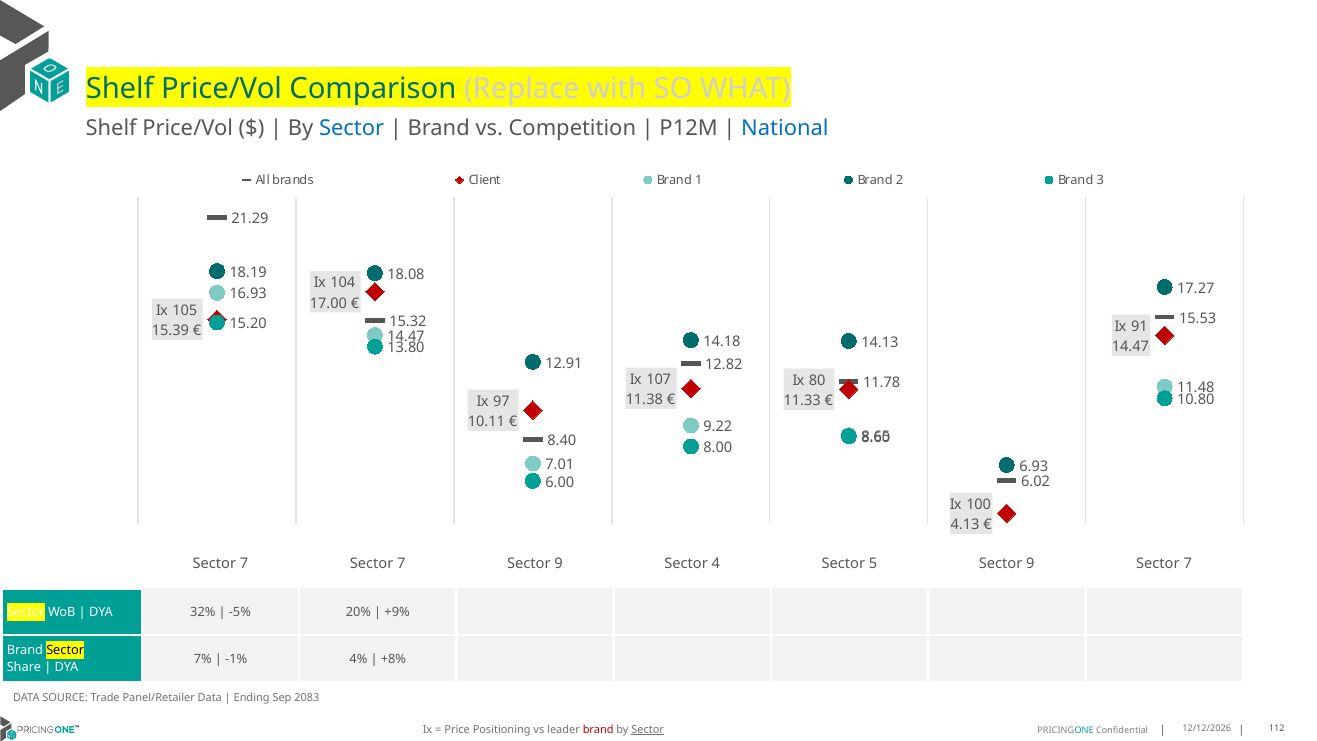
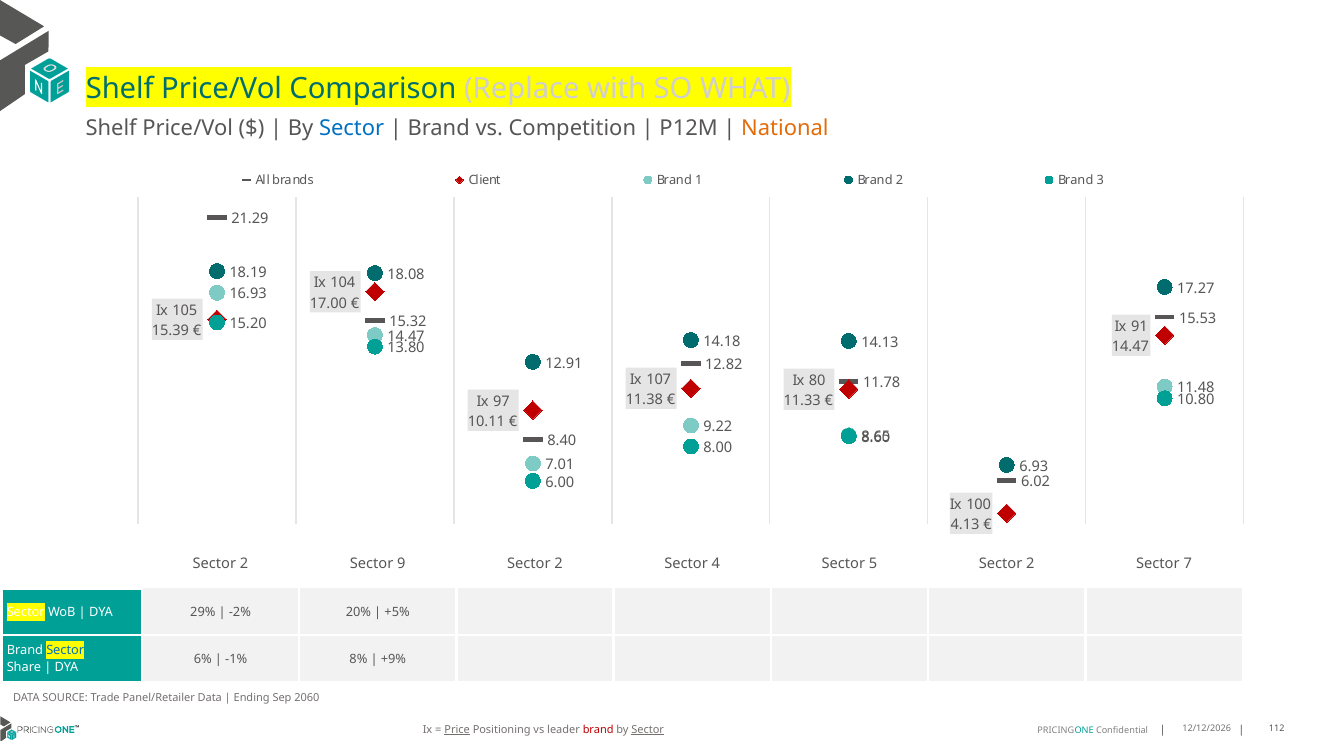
National colour: blue -> orange (785, 128)
7: 7 -> 2 (244, 564)
7: 7 -> 9 (401, 564)
9: 9 -> 2 (559, 564)
5 Sector 9: 9 -> 2 (1030, 564)
32%: 32% -> 29% (203, 612)
-5%: -5% -> -2% (240, 612)
+9%: +9% -> +5% (397, 612)
Sector colour: black -> blue (65, 650)
7%: 7% -> 6% (203, 659)
4%: 4% -> 8% (358, 659)
+8%: +8% -> +9% (393, 659)
2083: 2083 -> 2060 (307, 698)
Price underline: none -> present (457, 729)
